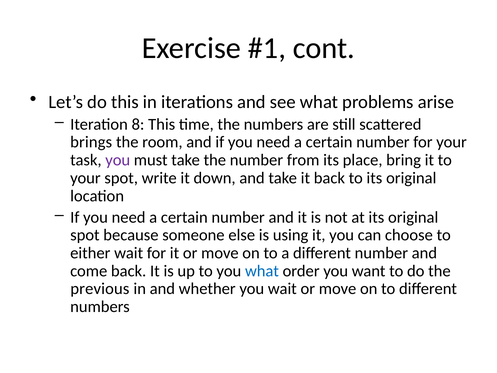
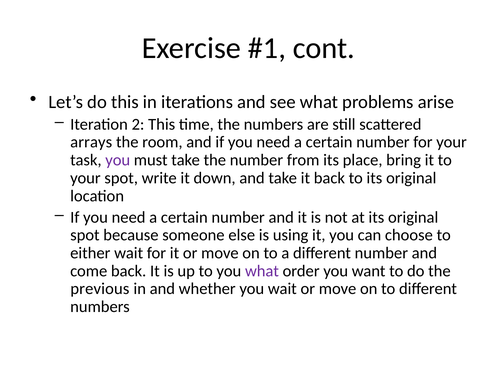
8: 8 -> 2 (138, 124)
brings: brings -> arrays (91, 142)
what colour: blue -> purple (262, 271)
